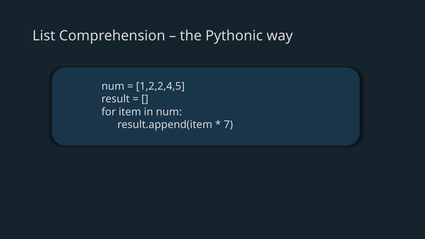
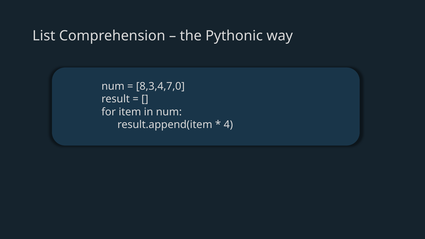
1,2,2,4,5: 1,2,2,4,5 -> 8,3,4,7,0 (160, 86)
7: 7 -> 4 (228, 125)
